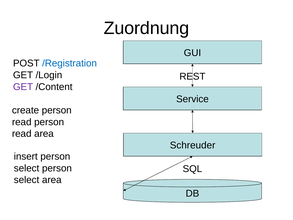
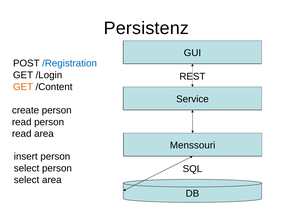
Zuordnung: Zuordnung -> Persistenz (146, 28)
GET colour: purple -> orange (23, 87)
Schreuder: Schreuder -> Menssouri (193, 145)
